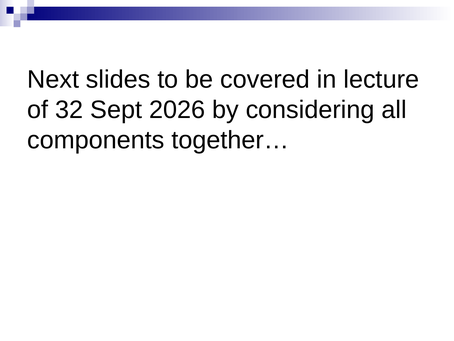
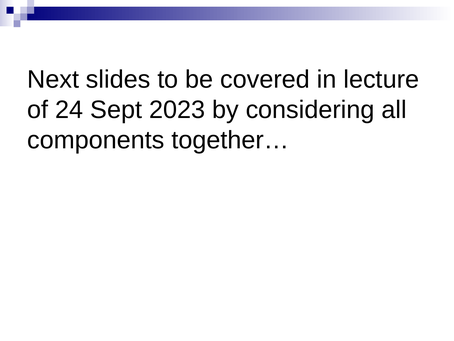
32: 32 -> 24 (69, 110)
2026: 2026 -> 2023 (177, 110)
